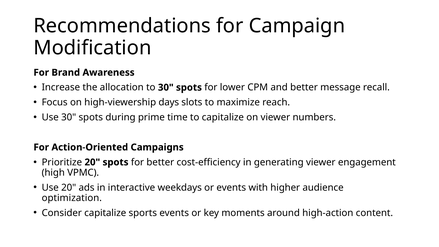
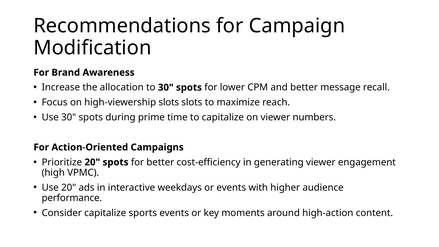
high-viewership days: days -> slots (169, 102)
optimization: optimization -> performance (72, 198)
